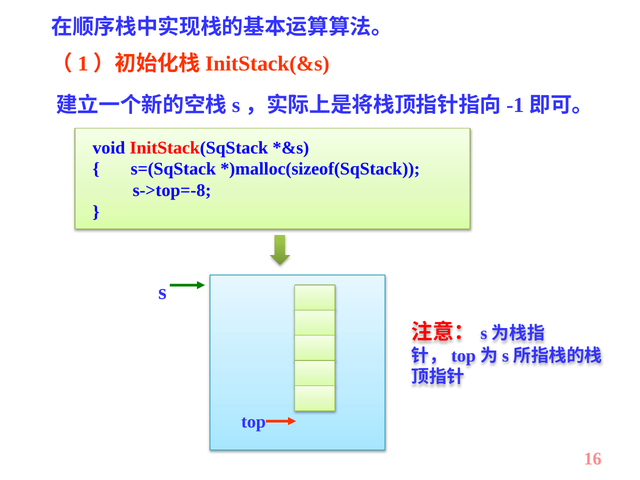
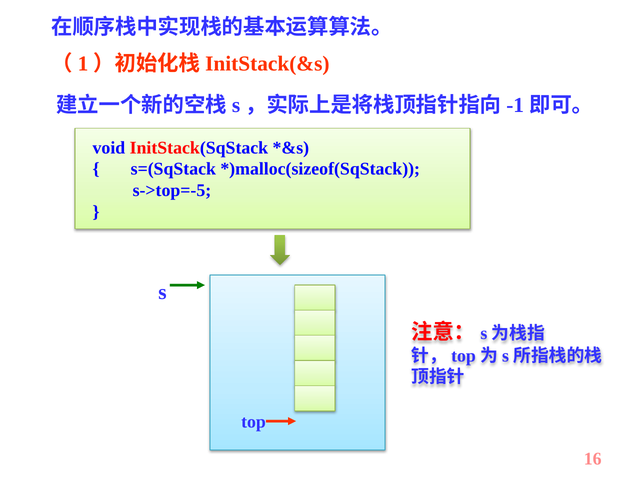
s->top=-8: s->top=-8 -> s->top=-5 (172, 190)
